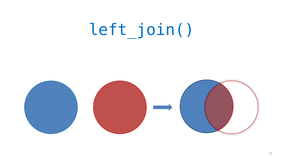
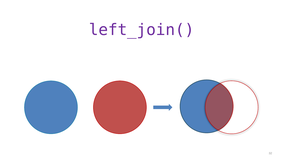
left_join( colour: blue -> purple (142, 30)
